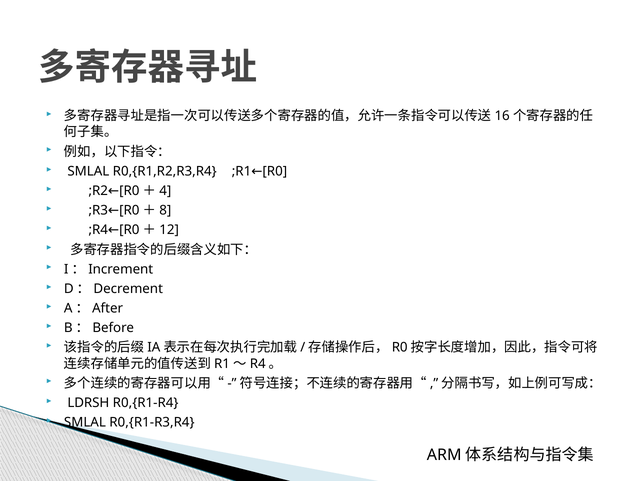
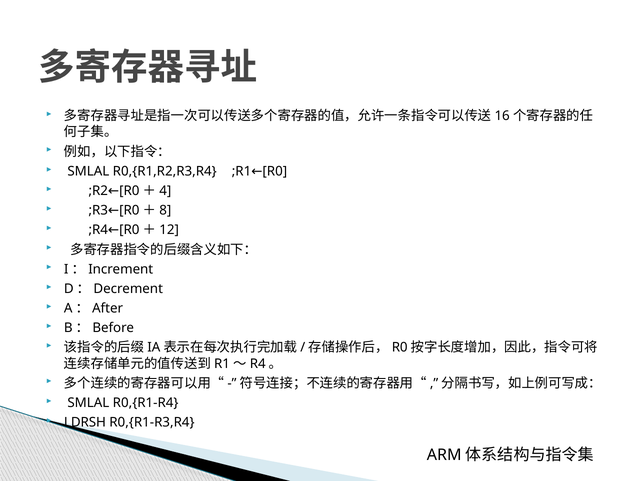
LDRSH: LDRSH -> SMLAL (88, 403)
SMLAL: SMLAL -> LDRSH (85, 422)
